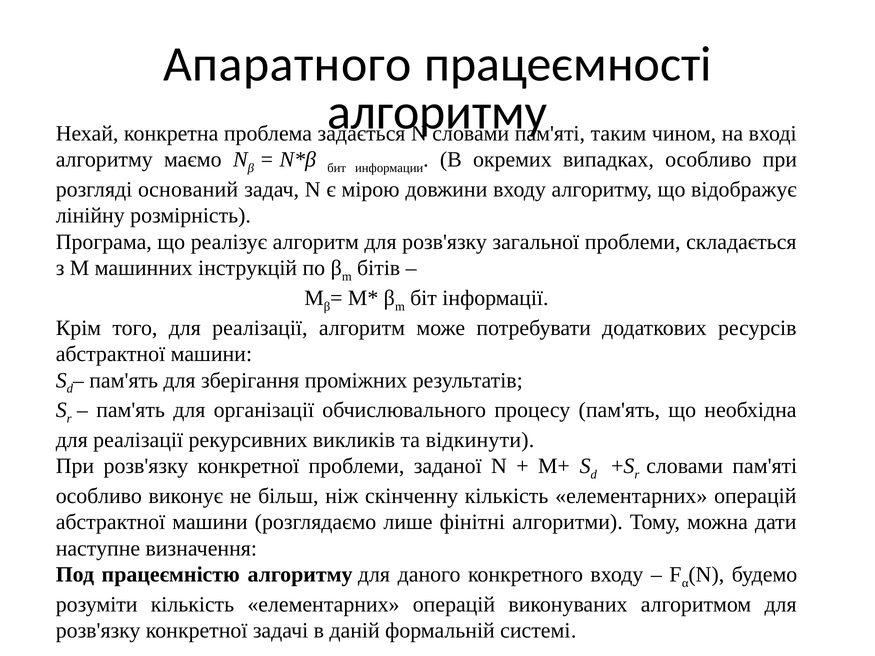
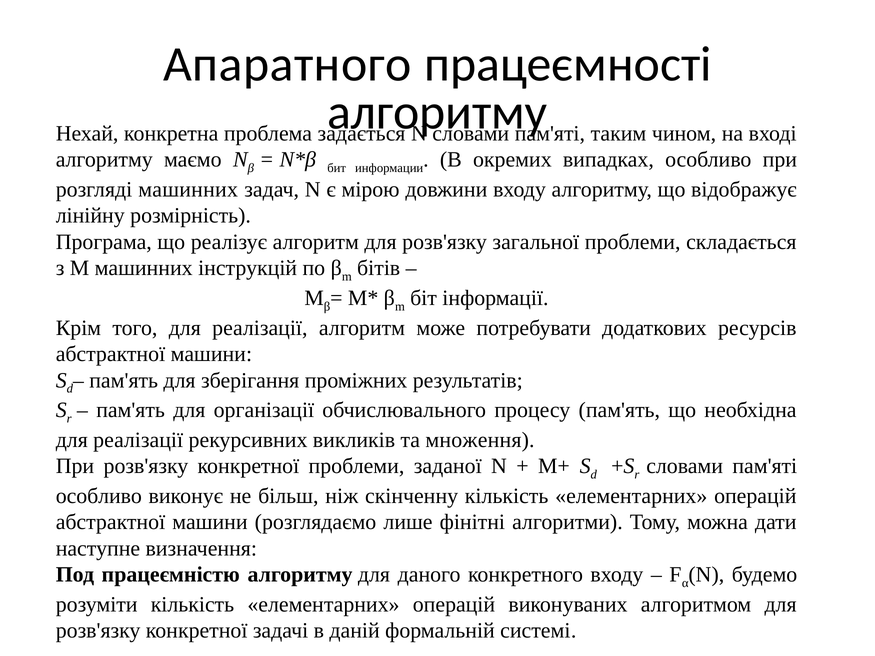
розгляді оснований: оснований -> машинних (188, 190)
відкинути: відкинути -> множення (480, 440)
